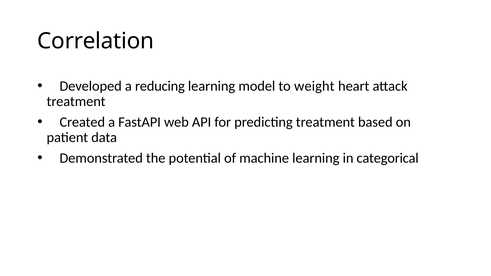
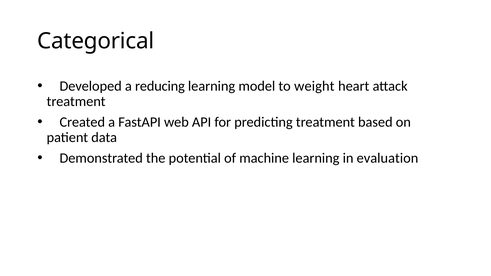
Correlation: Correlation -> Categorical (96, 41)
categorical: categorical -> evaluation (387, 158)
